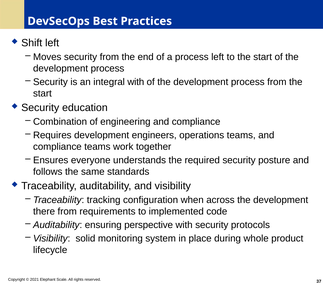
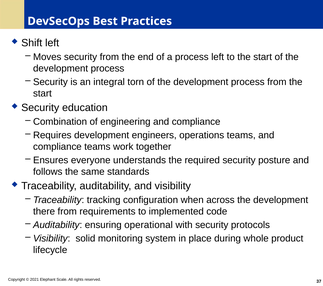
integral with: with -> torn (136, 82)
perspective: perspective -> operational (149, 225)
